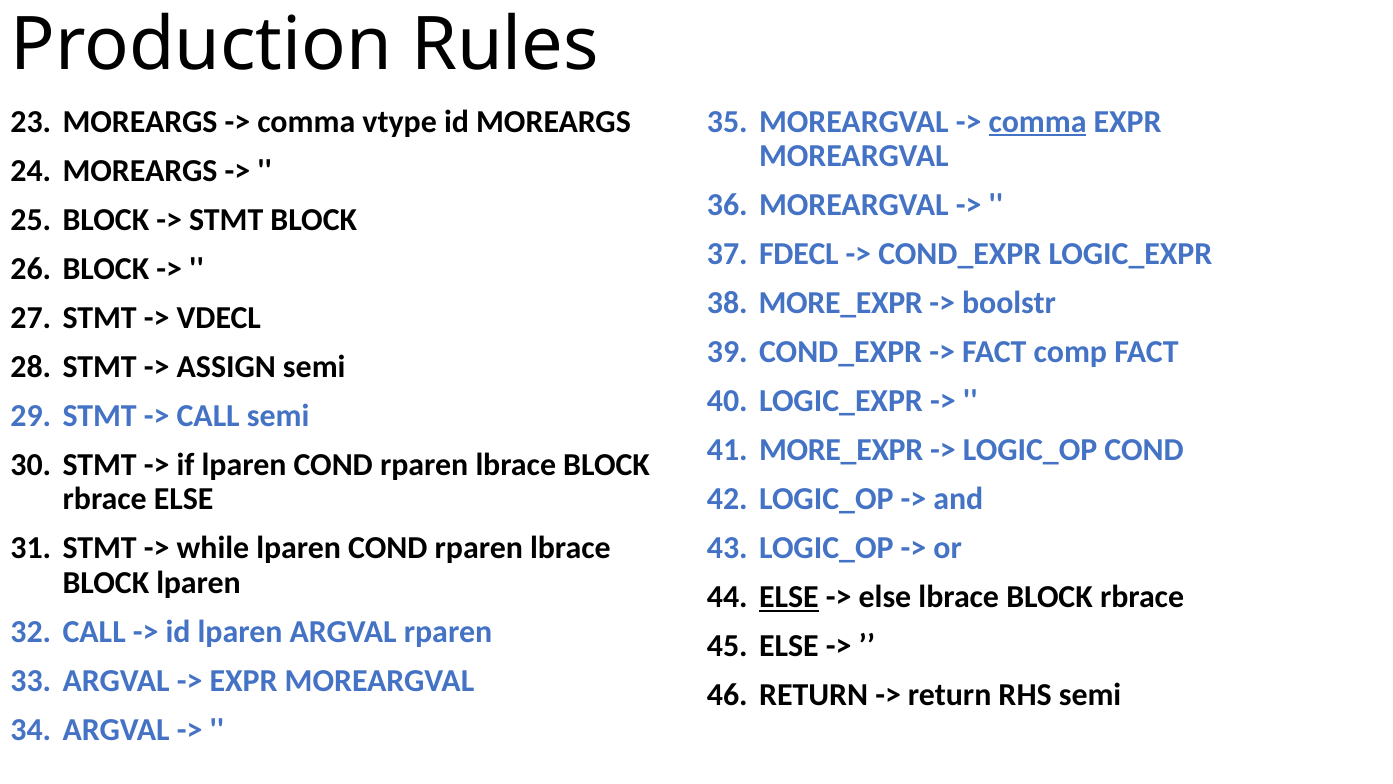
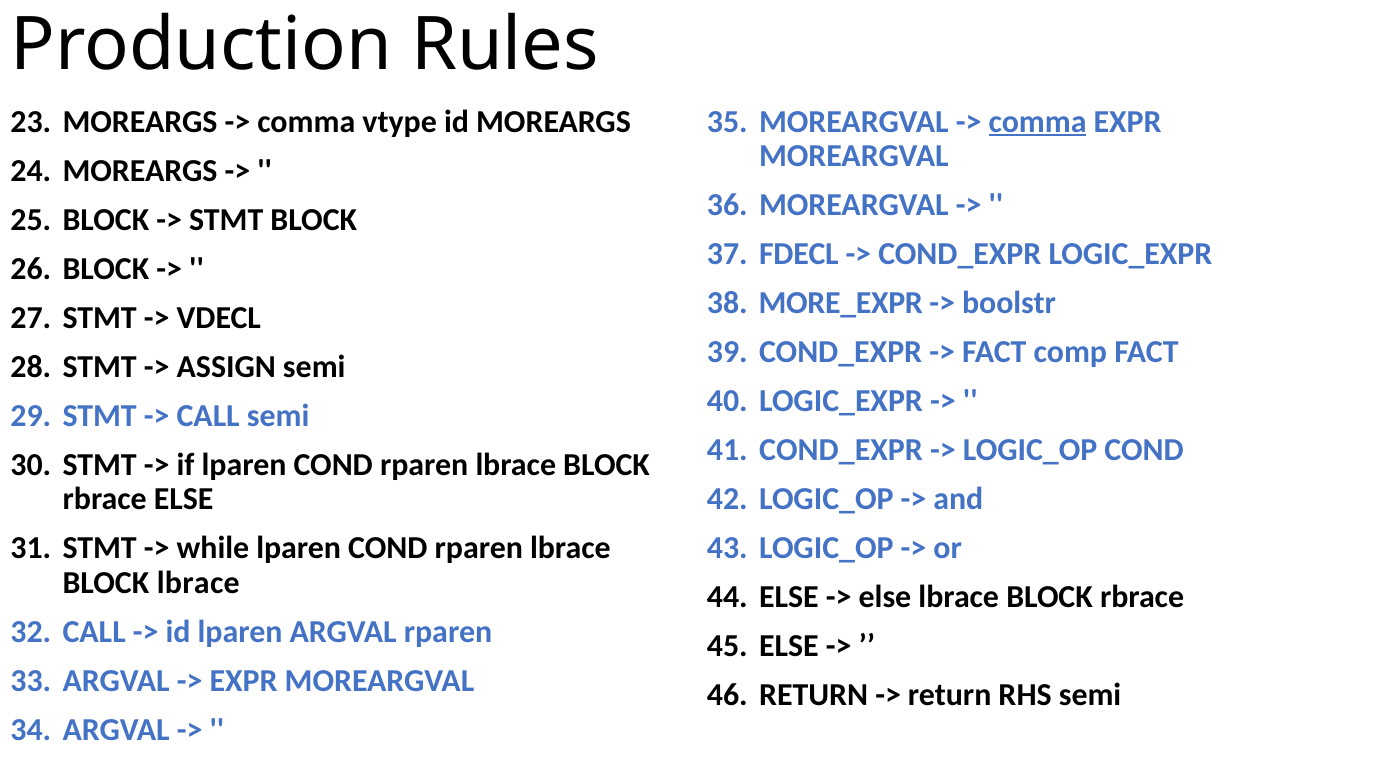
MORE_EXPR: MORE_EXPR -> COND_EXPR (841, 450)
BLOCK lparen: lparen -> lbrace (198, 582)
ELSE underline: present -> none (789, 597)
